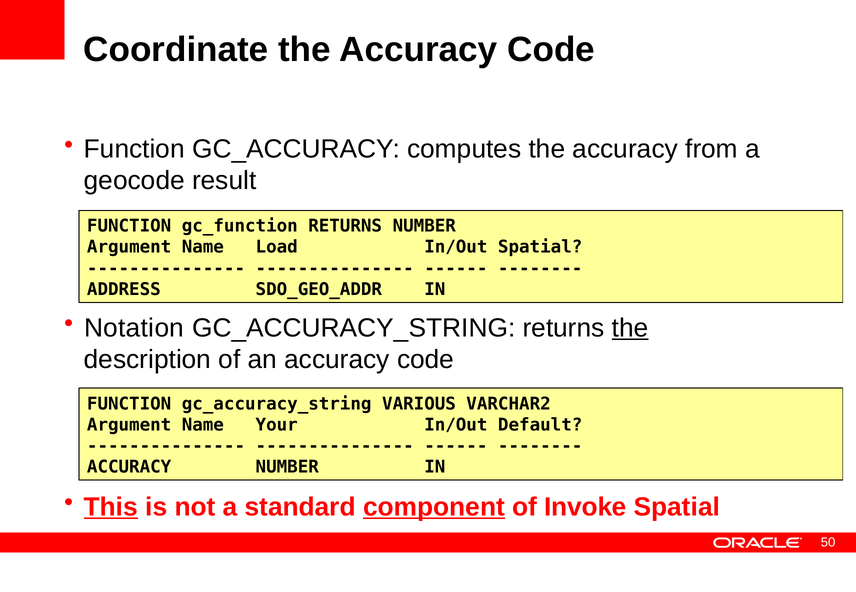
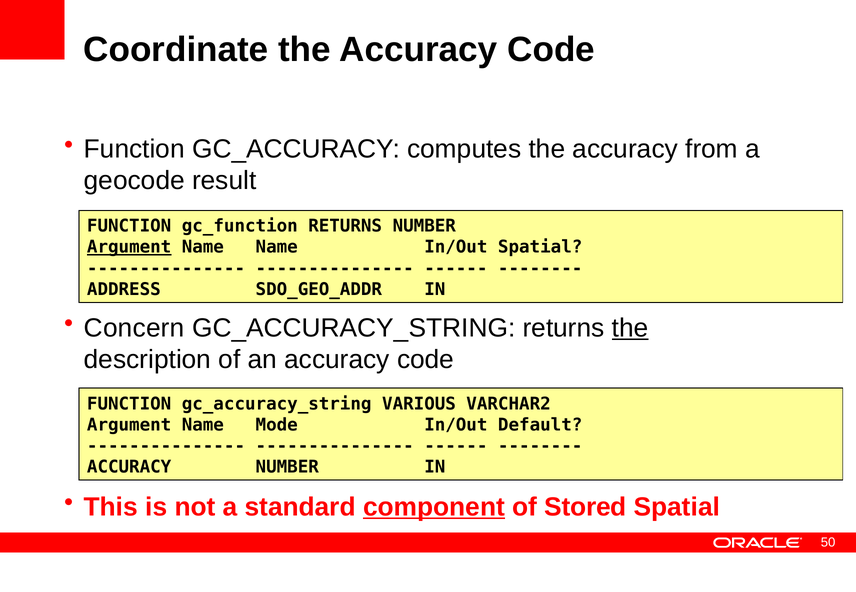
Argument underline: none -> present (129, 247)
Name Load: Load -> Name (277, 247)
Notation: Notation -> Concern (134, 328)
Your: Your -> Mode (277, 425)
This underline: present -> none (111, 507)
Invoke: Invoke -> Stored (585, 507)
